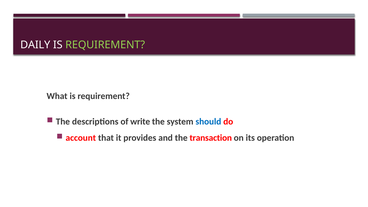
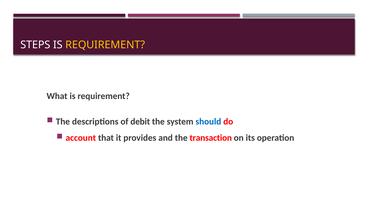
DAILY: DAILY -> STEPS (35, 45)
REQUIREMENT colour: light green -> yellow (105, 45)
write: write -> debit (140, 122)
